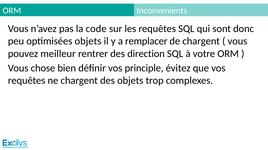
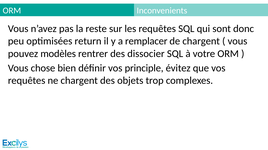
code: code -> reste (96, 29)
optimisées objets: objets -> return (88, 41)
meilleur: meilleur -> modèles (58, 54)
direction: direction -> dissocier (146, 54)
